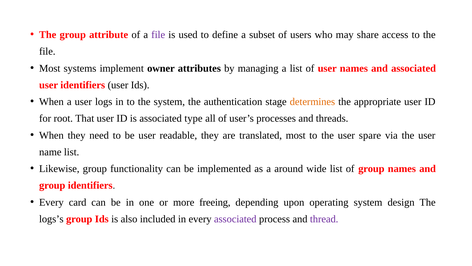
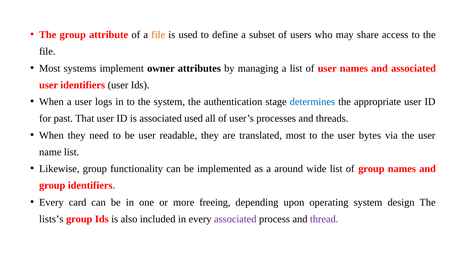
file colour: purple -> orange (158, 35)
determines colour: orange -> blue (312, 102)
root: root -> past (63, 118)
associated type: type -> used (194, 118)
spare: spare -> bytes (370, 135)
logs’s: logs’s -> lists’s (51, 219)
